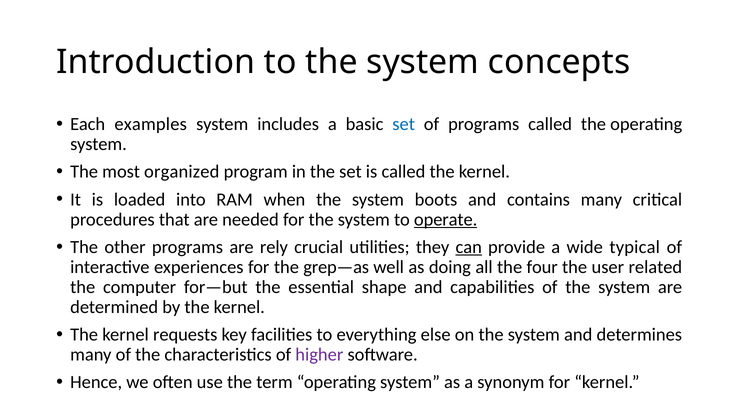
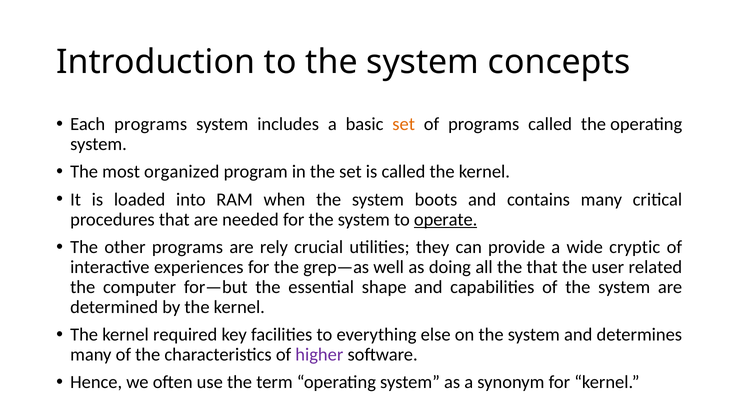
Each examples: examples -> programs (151, 124)
set colour: blue -> orange (404, 124)
can underline: present -> none (469, 247)
typical: typical -> cryptic (635, 247)
the four: four -> that (542, 267)
requests: requests -> required (185, 334)
